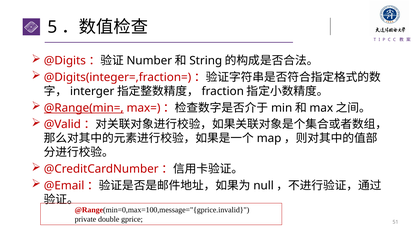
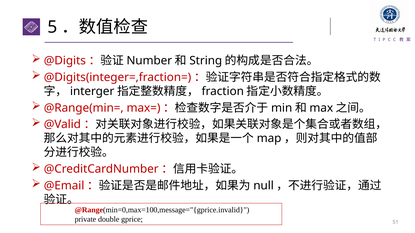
@Range(min= underline: present -> none (84, 108)
